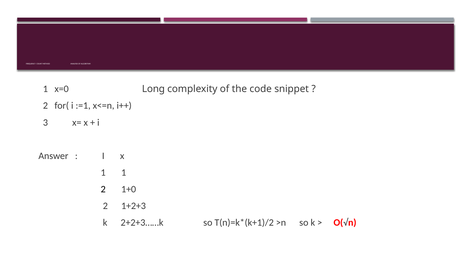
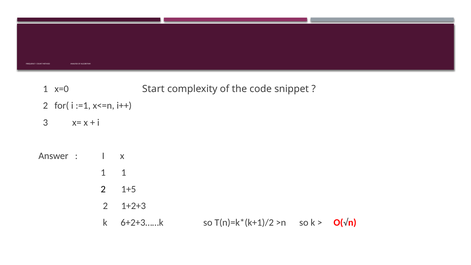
Long: Long -> Start (153, 89)
1+0: 1+0 -> 1+5 (129, 189)
2+2+3……k: 2+2+3……k -> 6+2+3……k (142, 223)
